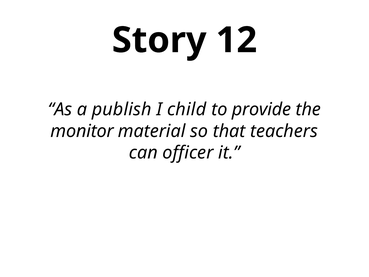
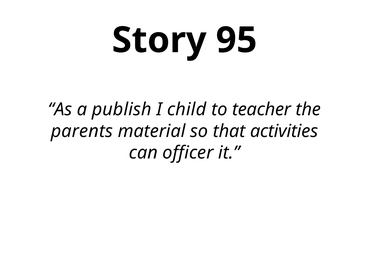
12: 12 -> 95 (236, 40)
provide: provide -> teacher (262, 109)
monitor: monitor -> parents (82, 131)
teachers: teachers -> activities (284, 131)
